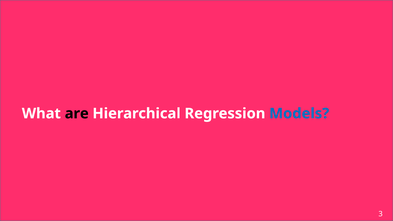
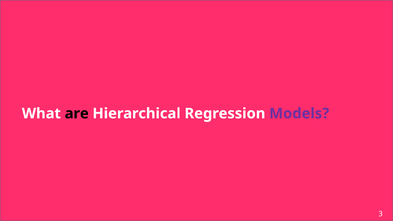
Models colour: blue -> purple (299, 114)
